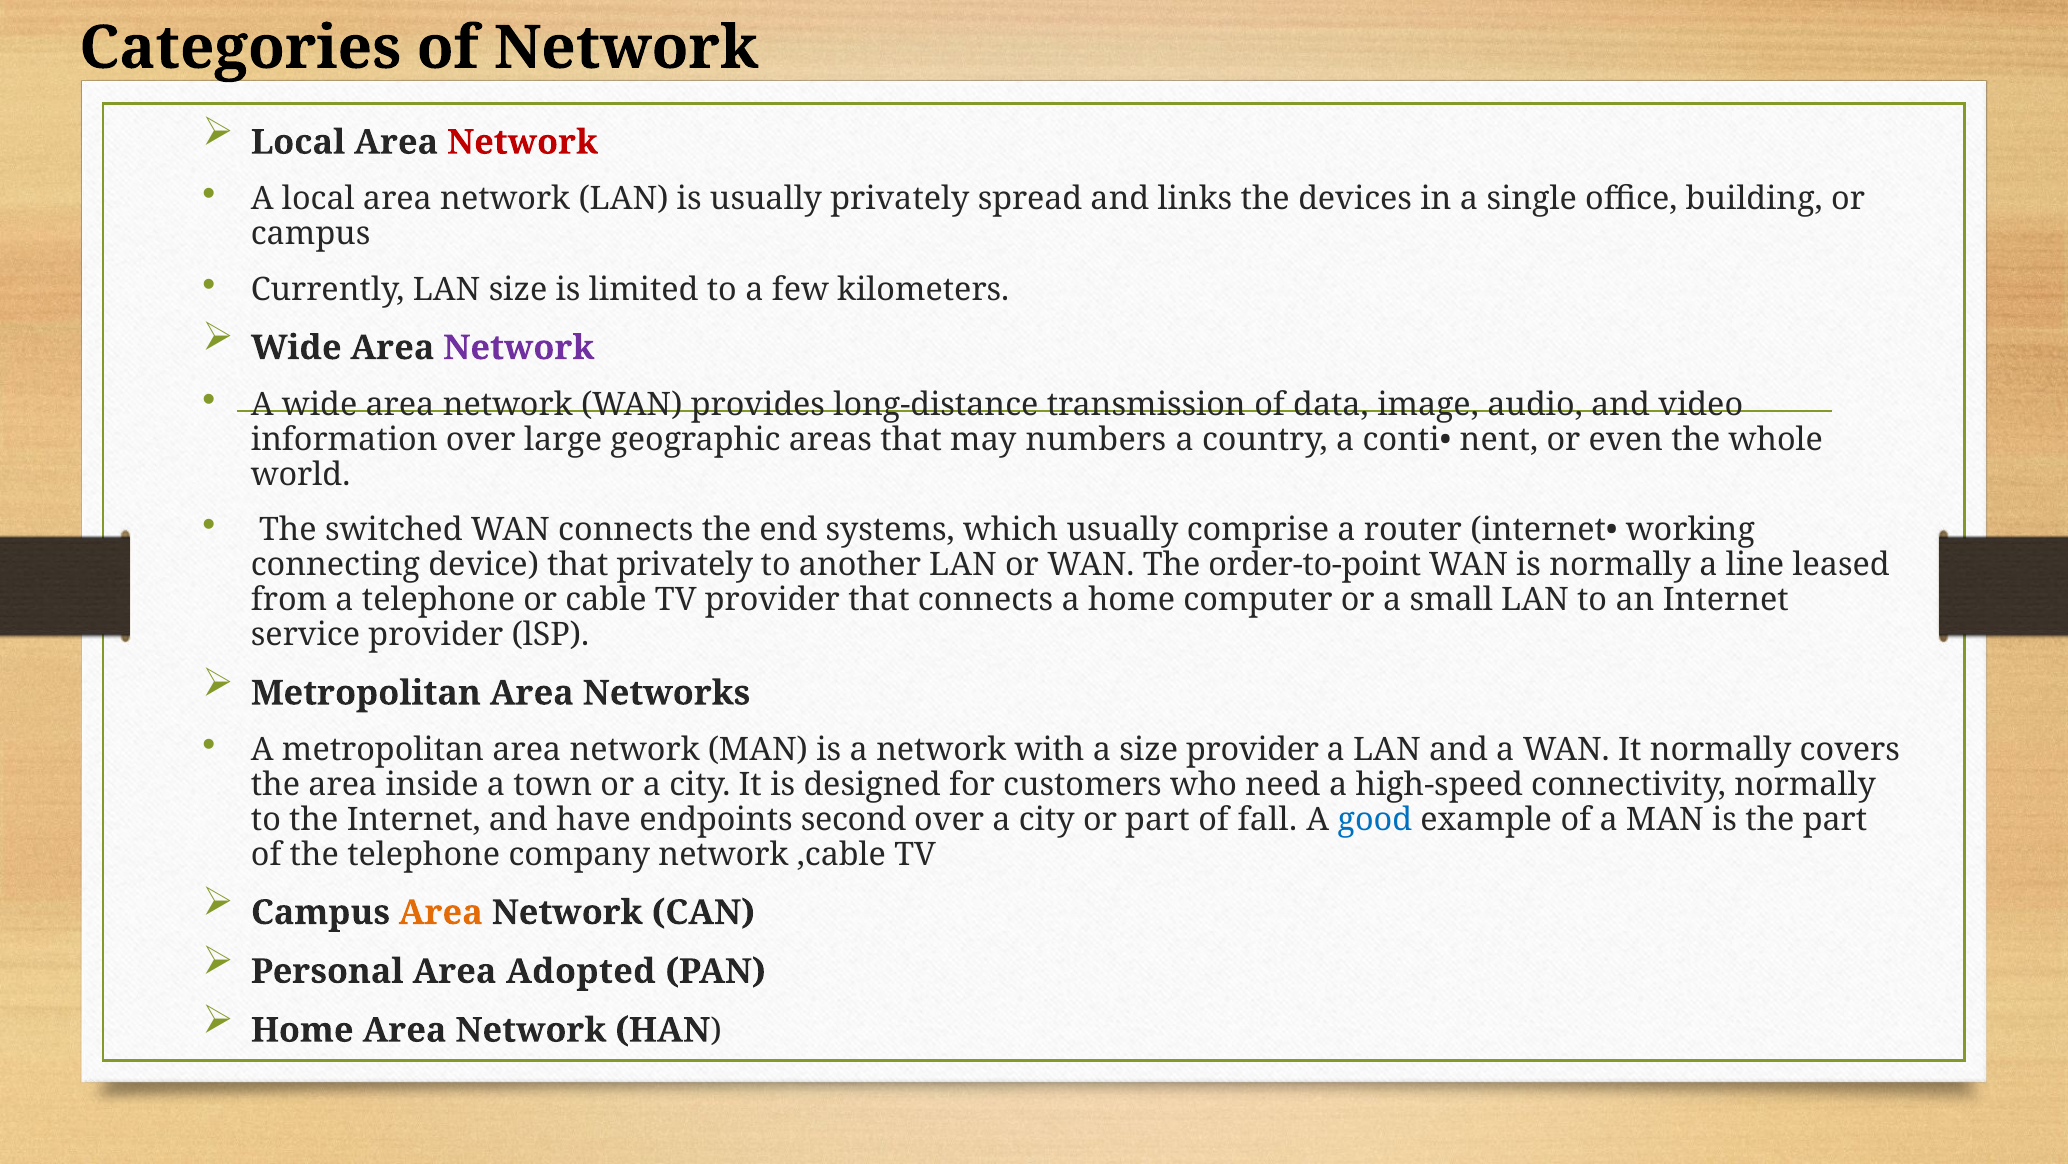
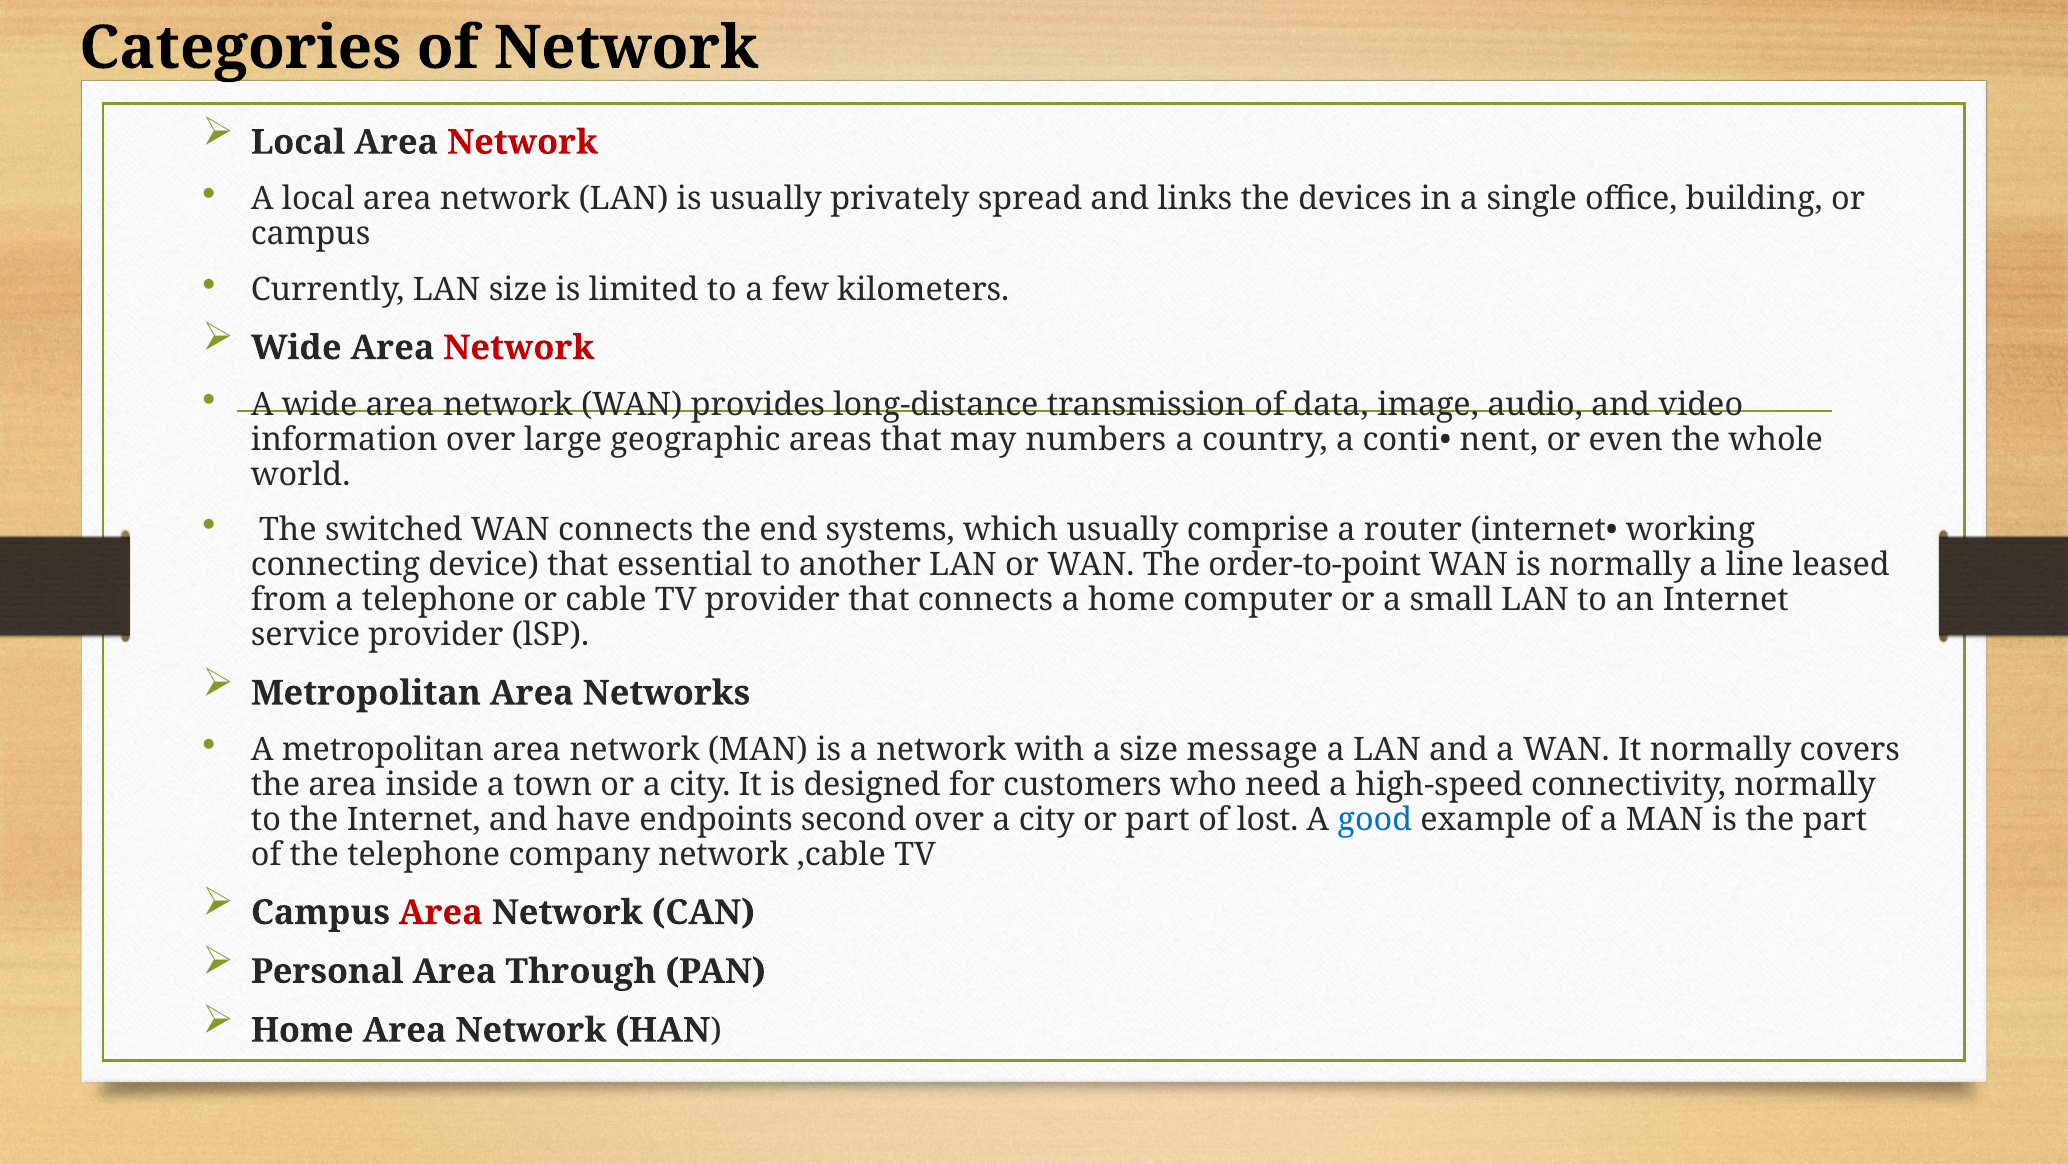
Network colour: purple -> red (519, 348)
that privately: privately -> essential (685, 565)
size provider: provider -> message (1252, 749)
fall: fall -> lost (1268, 819)
Area colour: orange -> red (441, 912)
Adopted: Adopted -> Through (581, 971)
